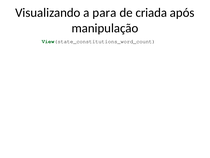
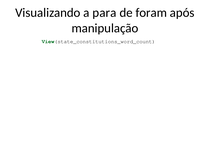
criada: criada -> foram (151, 13)
